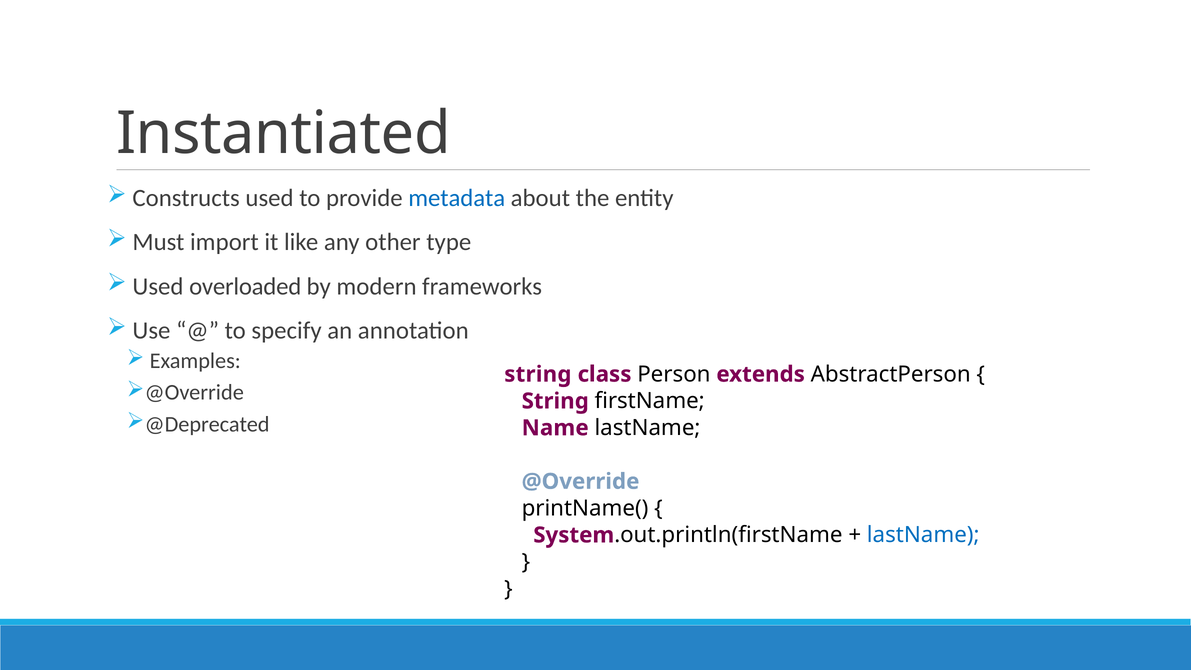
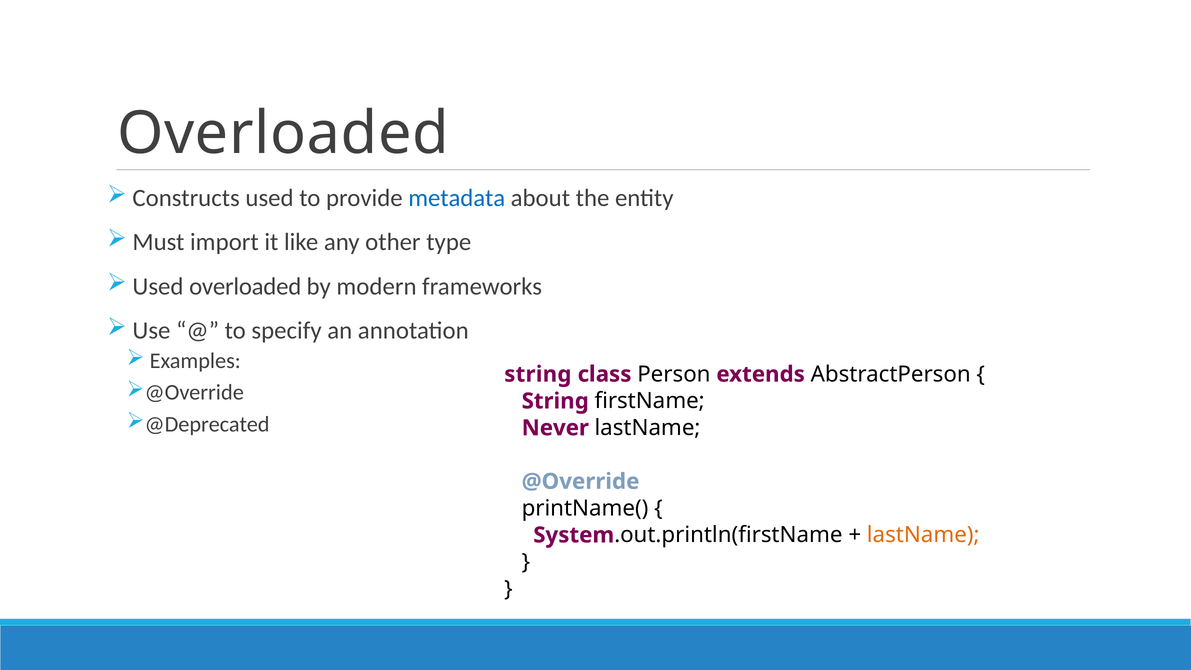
Instantiated: Instantiated -> Overloaded (283, 133)
Name: Name -> Never (555, 428)
lastName colour: blue -> orange (923, 535)
